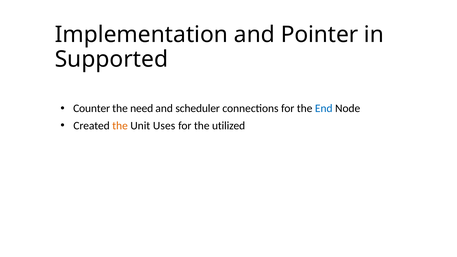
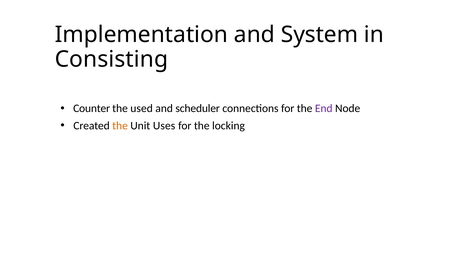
Pointer: Pointer -> System (320, 35)
Supported: Supported -> Consisting (111, 59)
need: need -> used (142, 109)
End colour: blue -> purple (324, 109)
utilized: utilized -> locking (229, 126)
